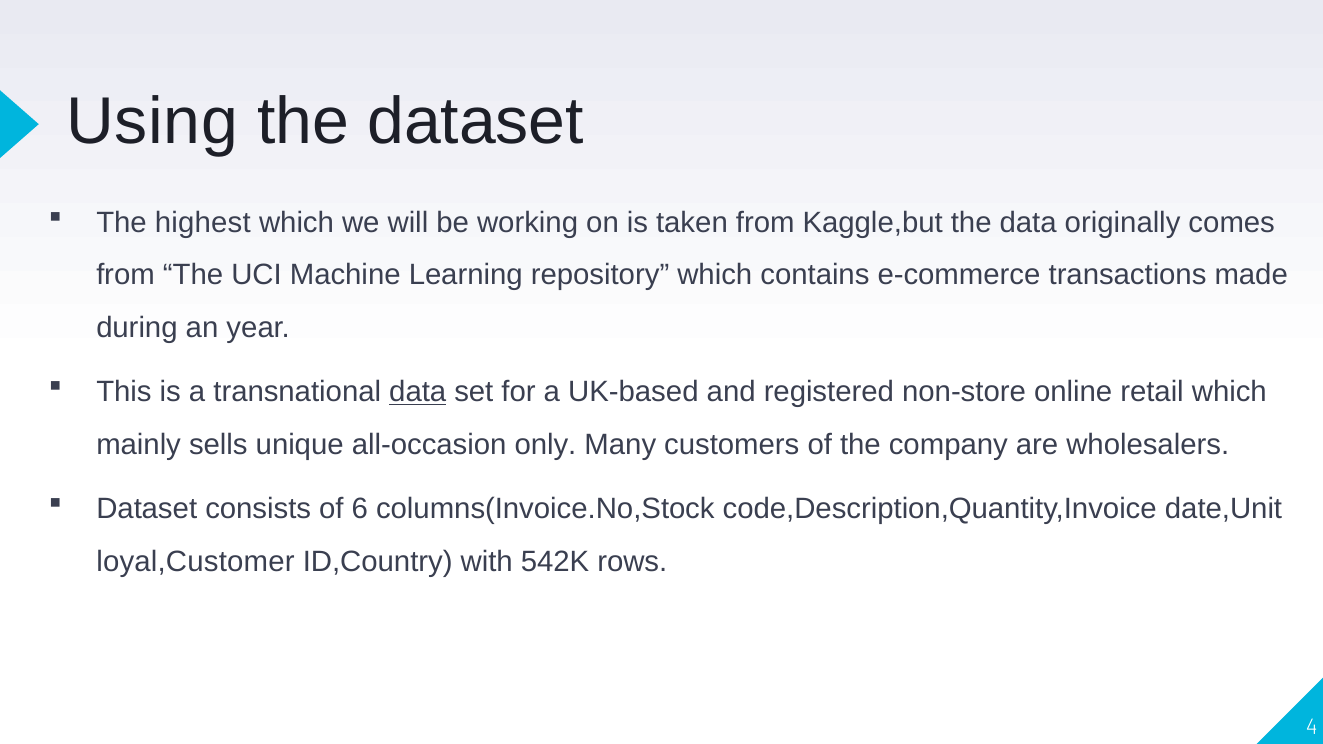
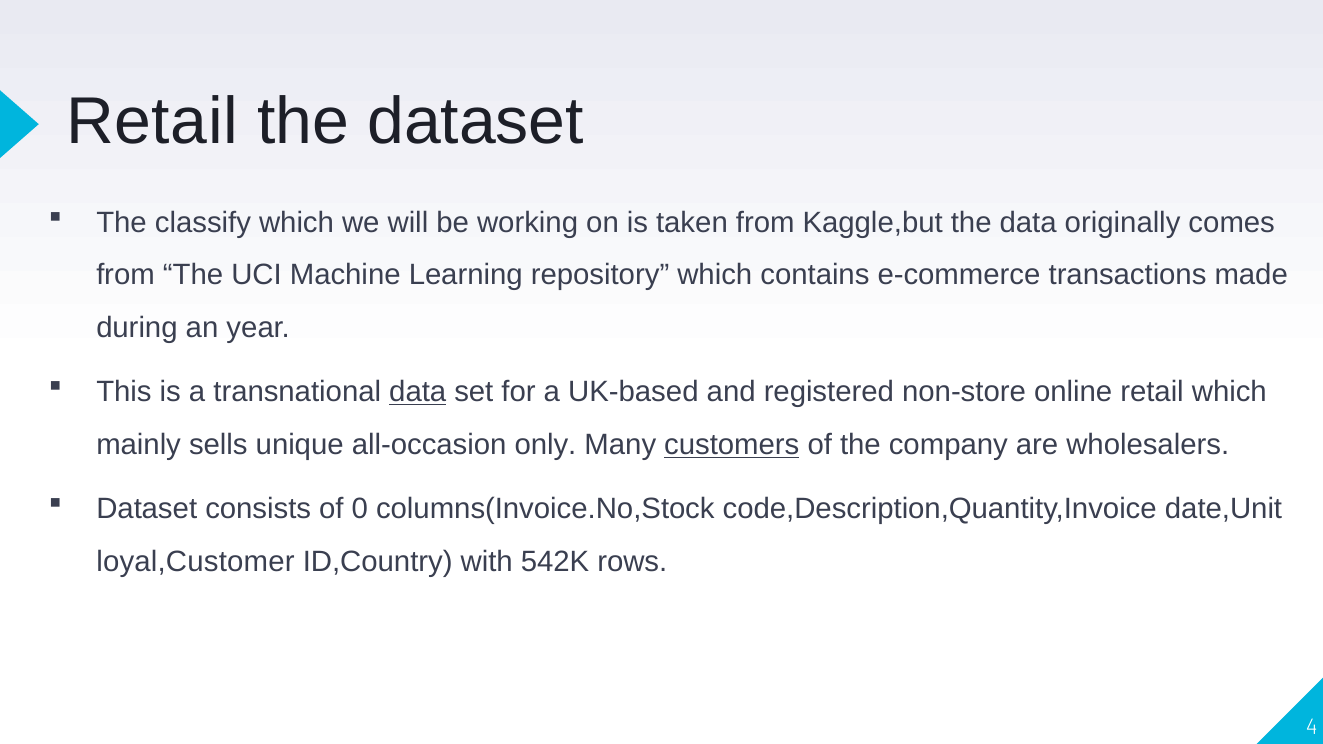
Using: Using -> Retail (152, 121)
highest: highest -> classify (203, 222)
customers underline: none -> present (732, 445)
6: 6 -> 0 (360, 509)
